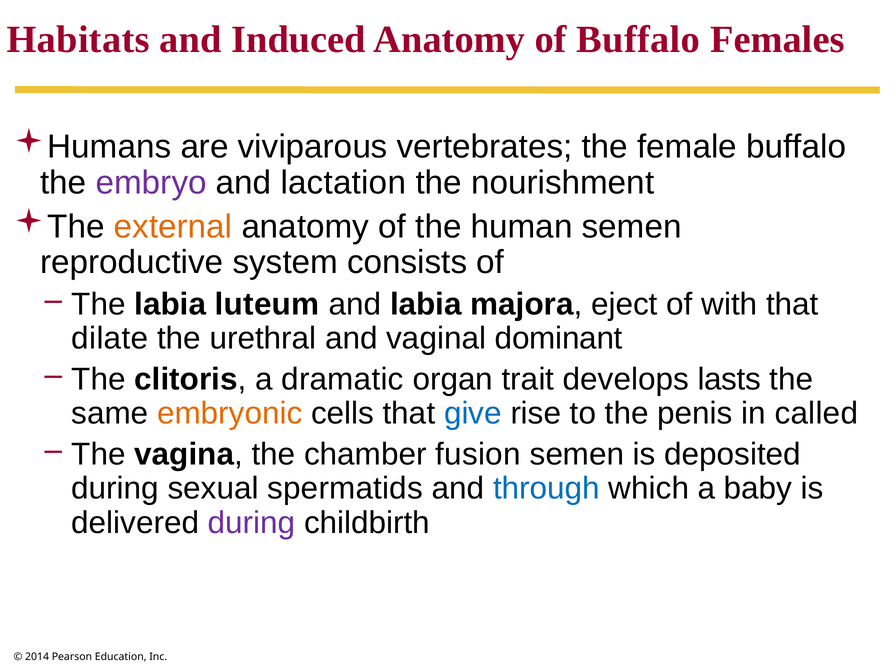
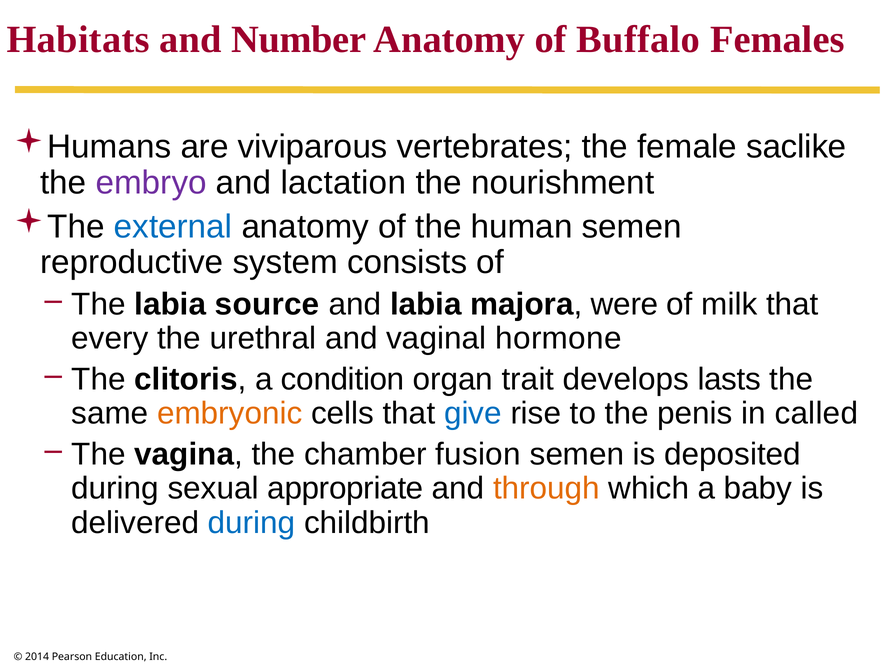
Induced: Induced -> Number (299, 40)
female buffalo: buffalo -> saclike (796, 147)
external colour: orange -> blue (173, 227)
luteum: luteum -> source (267, 304)
eject: eject -> were (625, 304)
with: with -> milk (729, 304)
dilate: dilate -> every (110, 338)
dominant: dominant -> hormone (558, 338)
dramatic: dramatic -> condition (343, 380)
spermatids: spermatids -> appropriate (345, 489)
through colour: blue -> orange (546, 489)
during colour: purple -> blue (252, 523)
